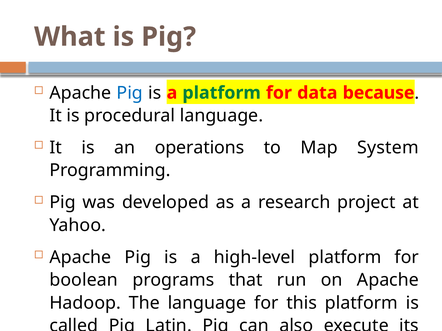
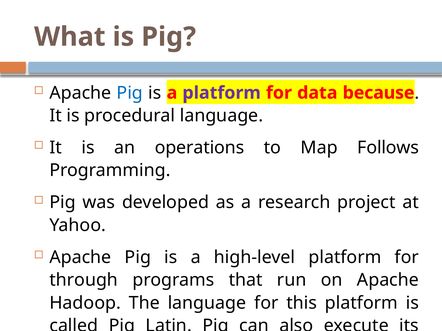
platform colour: green -> purple (222, 93)
System: System -> Follows (388, 148)
boolean: boolean -> through (84, 281)
